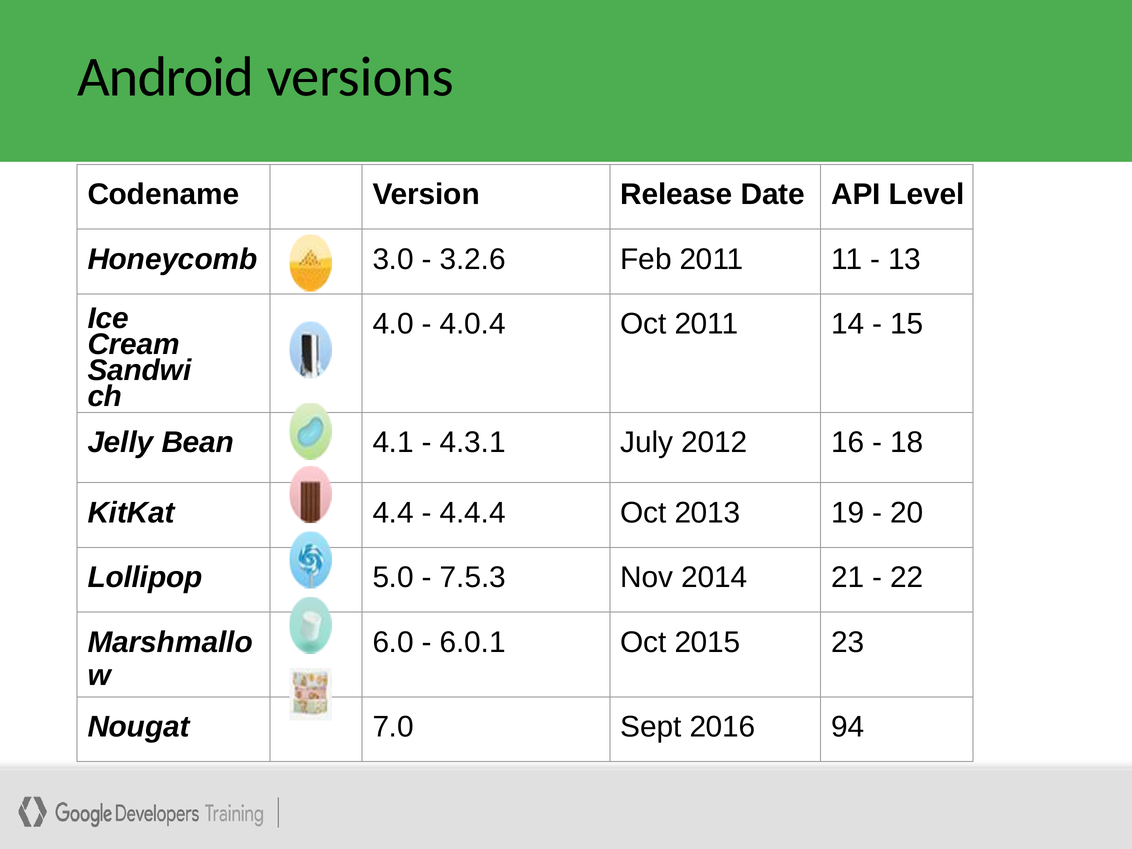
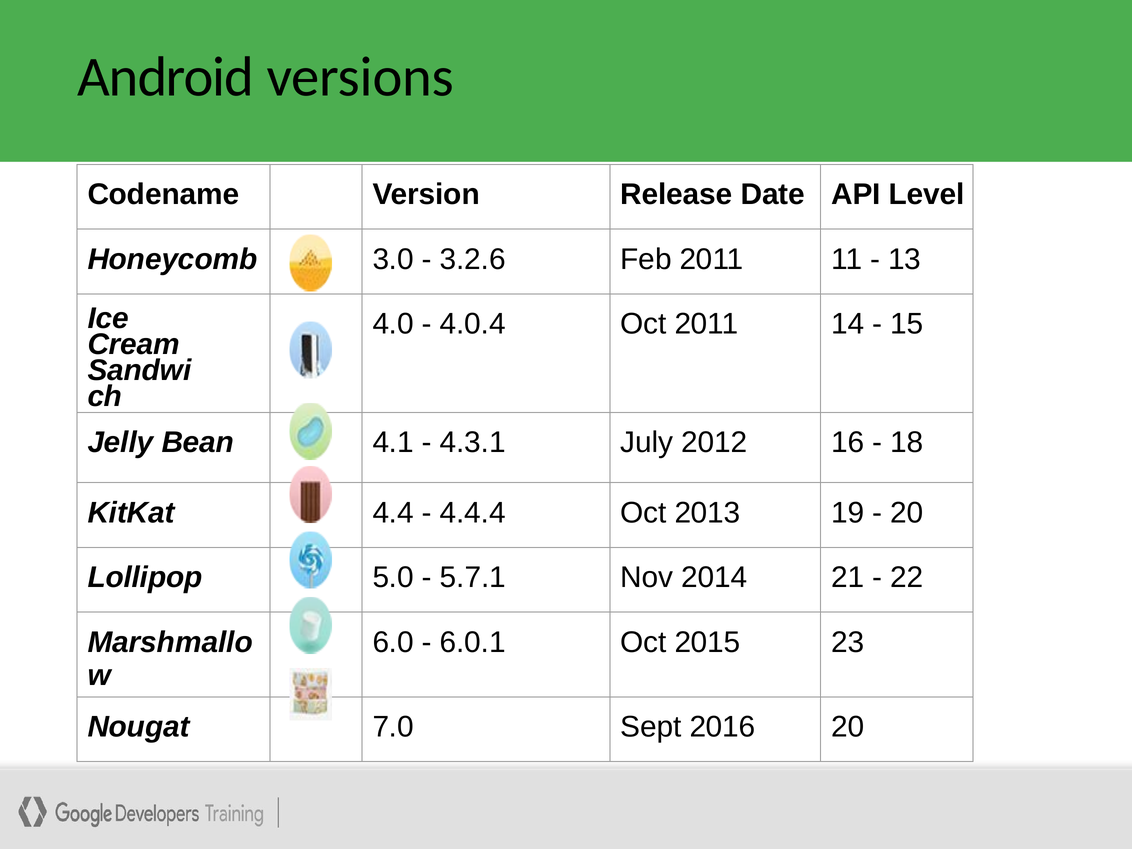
7.5.3: 7.5.3 -> 5.7.1 (473, 577)
2016 94: 94 -> 20 (848, 727)
